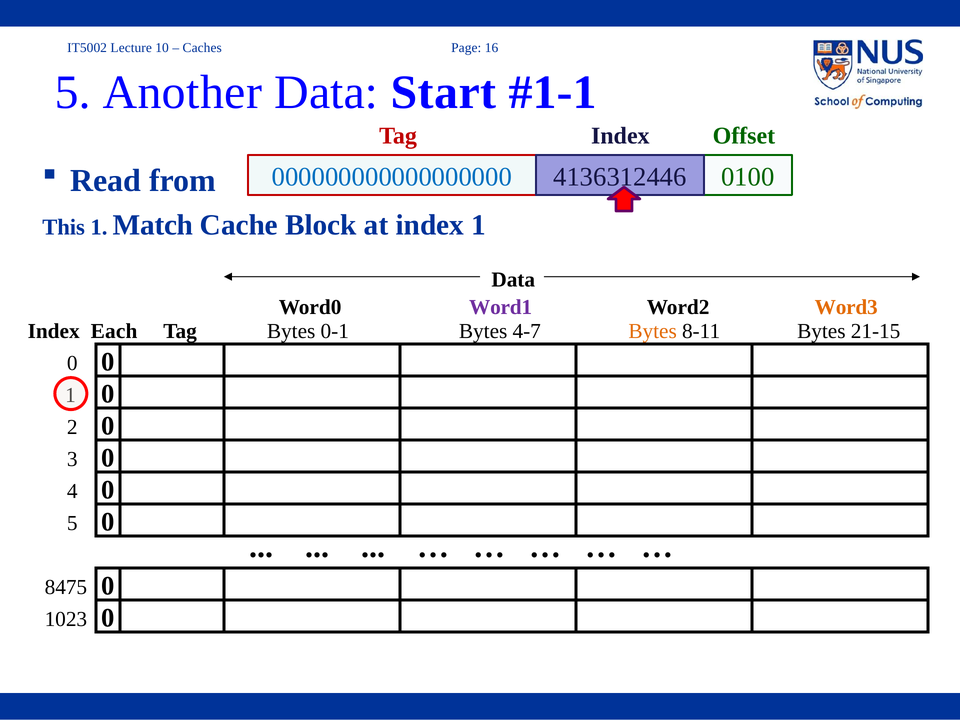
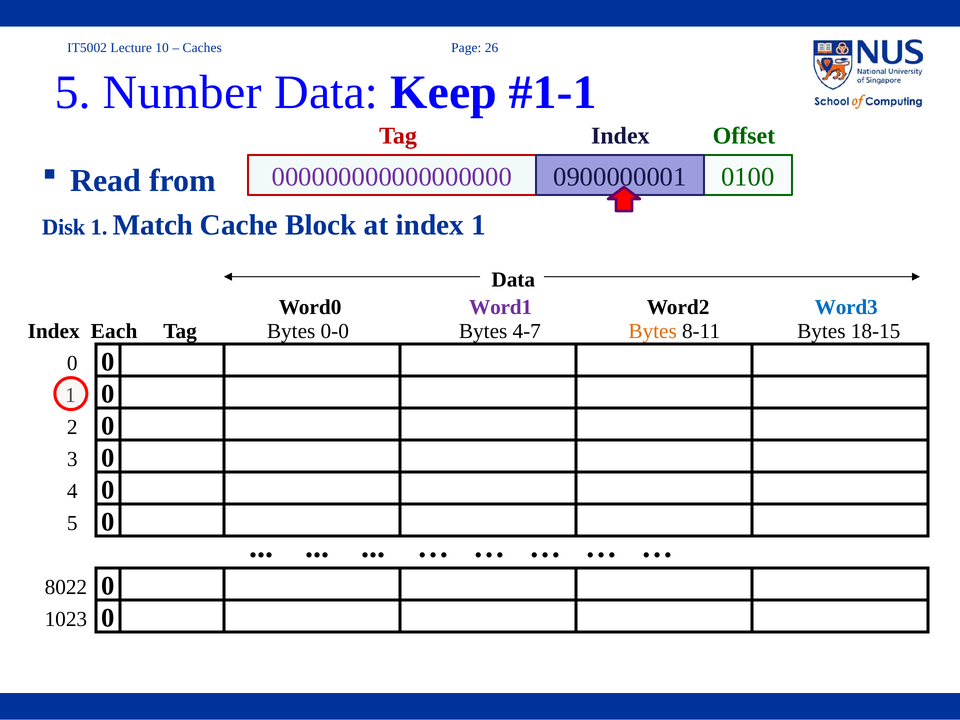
16: 16 -> 26 (492, 48)
Another: Another -> Number (182, 93)
Start: Start -> Keep (444, 93)
000000000000000000 colour: blue -> purple (392, 177)
4136312446: 4136312446 -> 0900000001 (620, 177)
This: This -> Disk (64, 227)
Word3 colour: orange -> blue (846, 307)
0-1: 0-1 -> 0-0 (335, 331)
21-15: 21-15 -> 18-15 (876, 331)
8475: 8475 -> 8022 (66, 587)
